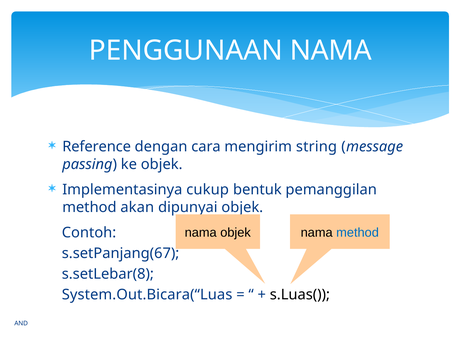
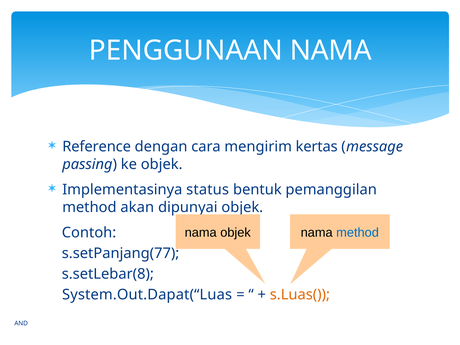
string: string -> kertas (317, 147)
cukup: cukup -> status (208, 190)
s.setPanjang(67: s.setPanjang(67 -> s.setPanjang(77 (121, 253)
System.Out.Bicara(“Luas: System.Out.Bicara(“Luas -> System.Out.Dapat(“Luas (147, 295)
s.Luas( colour: black -> orange (300, 295)
